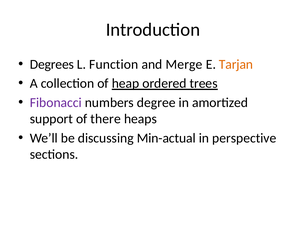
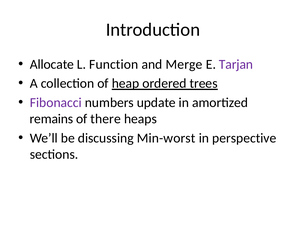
Degrees: Degrees -> Allocate (52, 64)
Tarjan colour: orange -> purple (236, 64)
degree: degree -> update (156, 102)
support: support -> remains (51, 119)
Min-actual: Min-actual -> Min-worst (166, 138)
